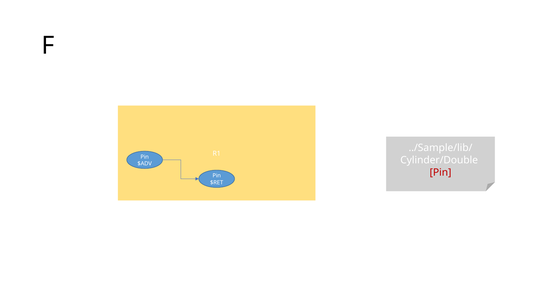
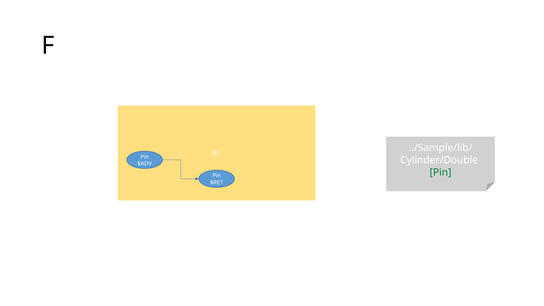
Pin colour: red -> green (441, 172)
